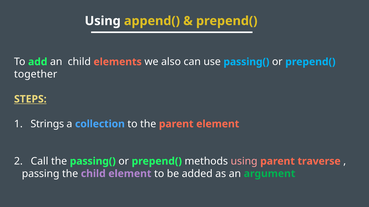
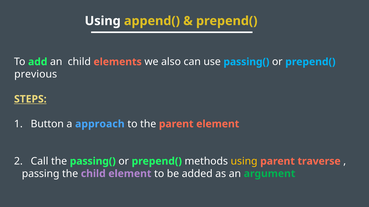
together: together -> previous (36, 74)
Strings: Strings -> Button (47, 124)
collection: collection -> approach (100, 124)
using colour: pink -> yellow (244, 162)
